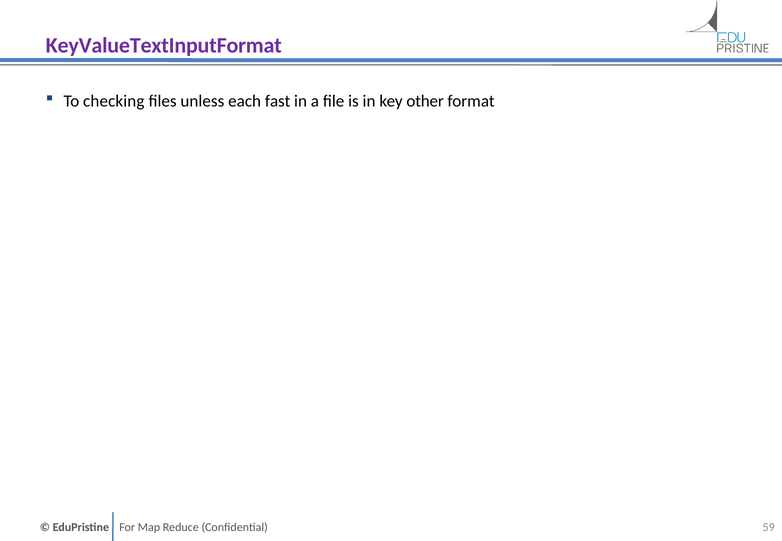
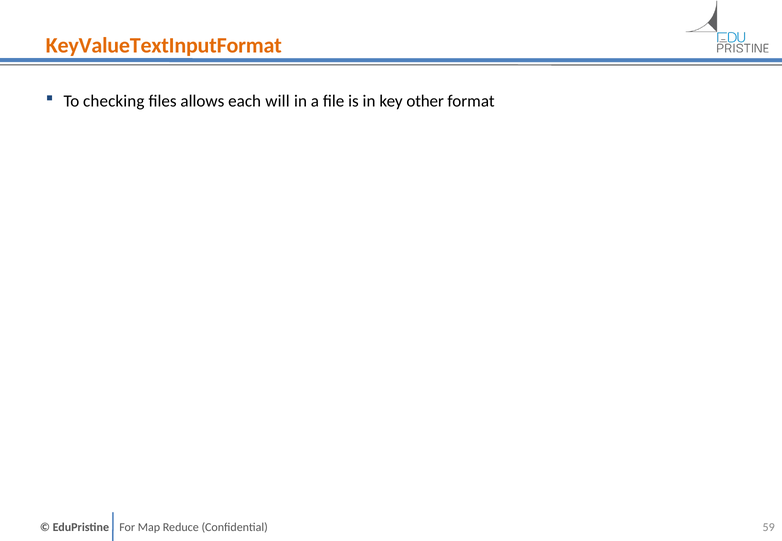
KeyValueTextInputFormat colour: purple -> orange (164, 45)
unless: unless -> allows (202, 101)
fast: fast -> will (278, 101)
